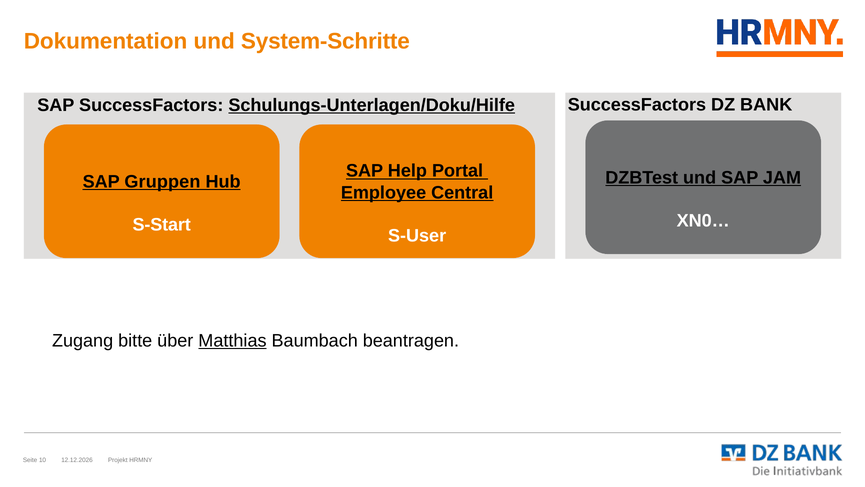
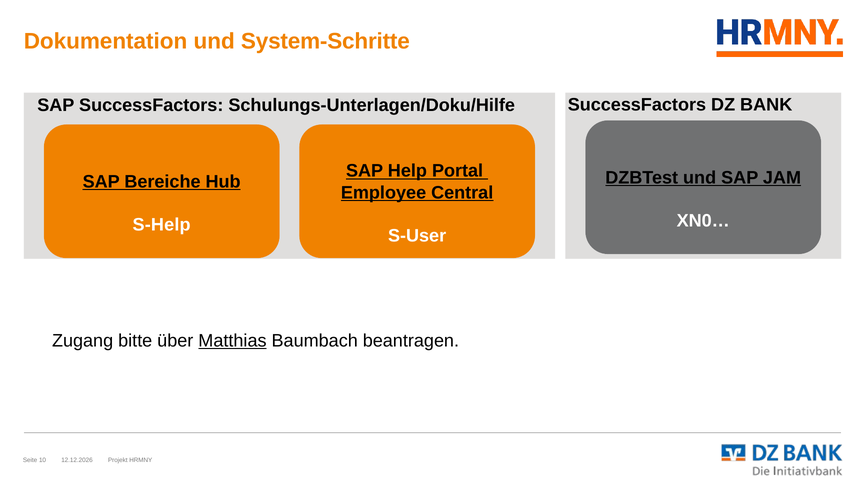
Schulungs-Unterlagen/Doku/Hilfe underline: present -> none (372, 105)
Gruppen: Gruppen -> Bereiche (162, 182)
S-Start: S-Start -> S-Help (162, 225)
